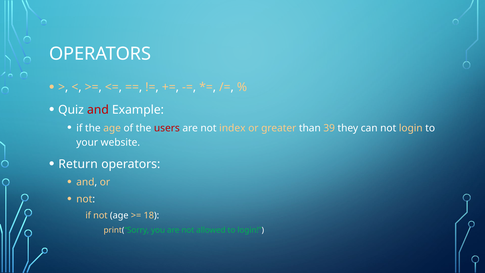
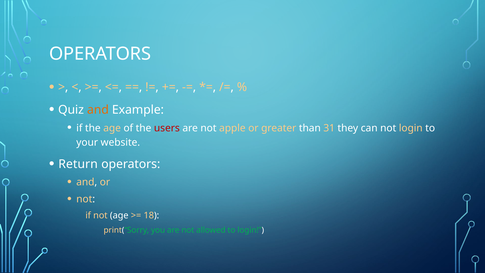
and colour: red -> orange (98, 110)
index: index -> apple (232, 128)
39: 39 -> 31 (329, 128)
